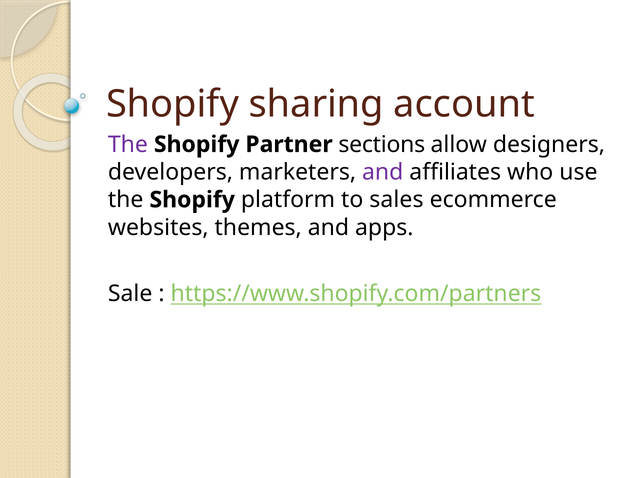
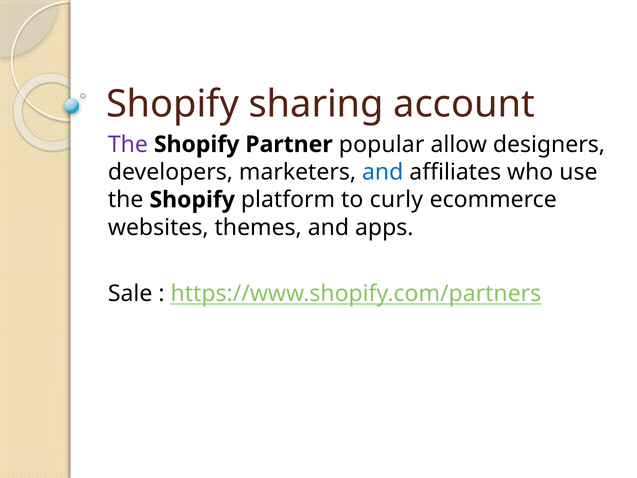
sections: sections -> popular (382, 144)
and colour: purple -> blue (383, 172)
sales: sales -> curly (396, 200)
